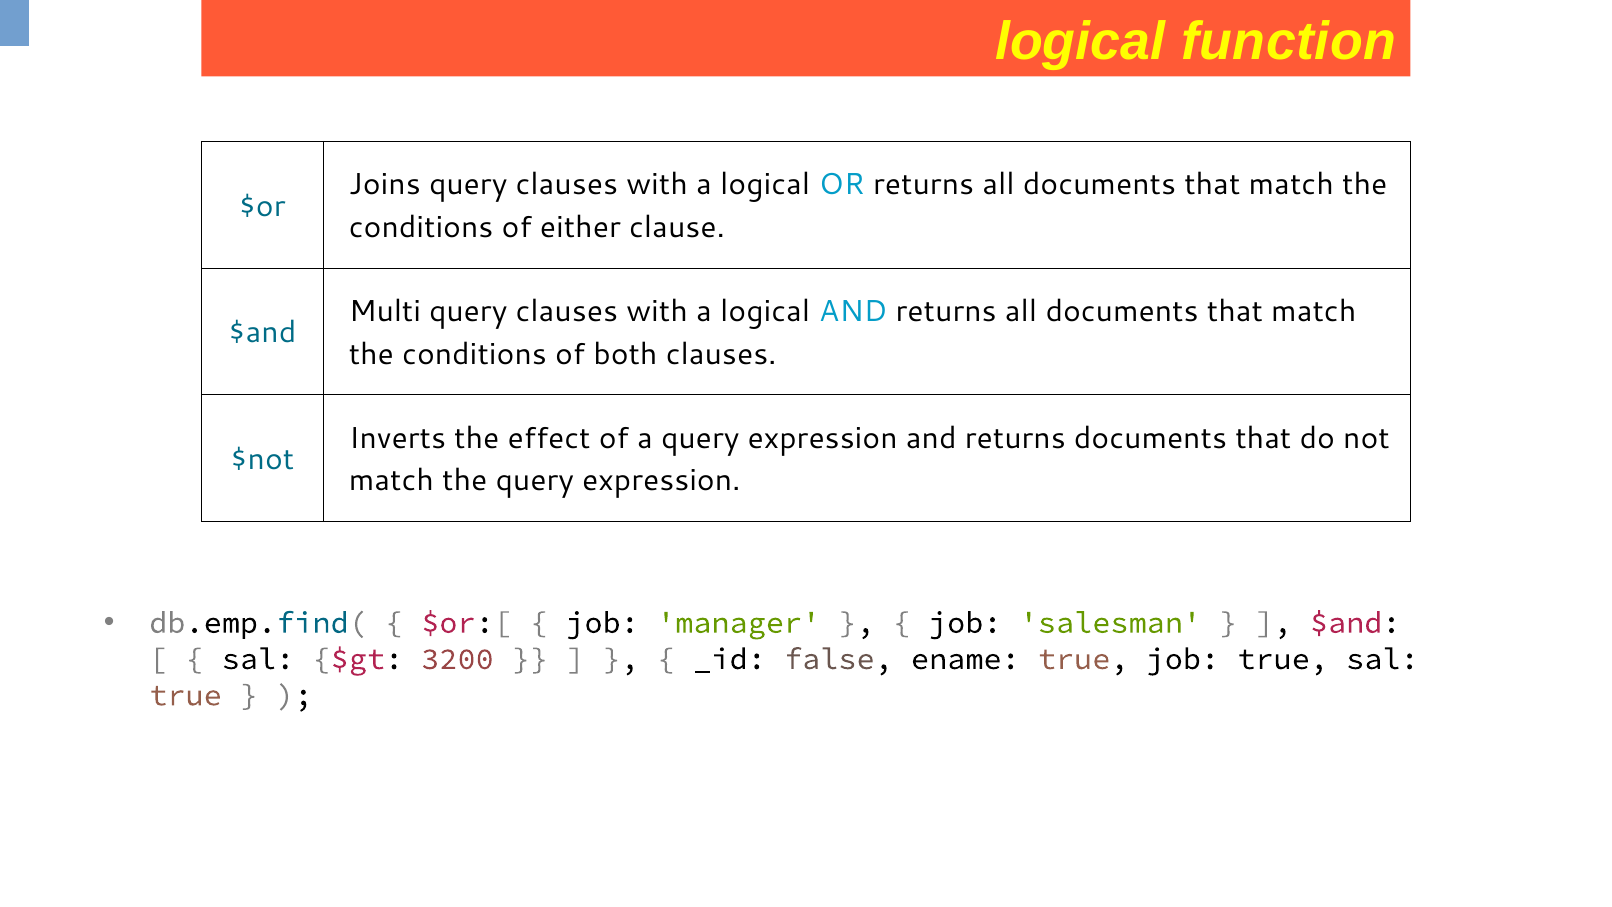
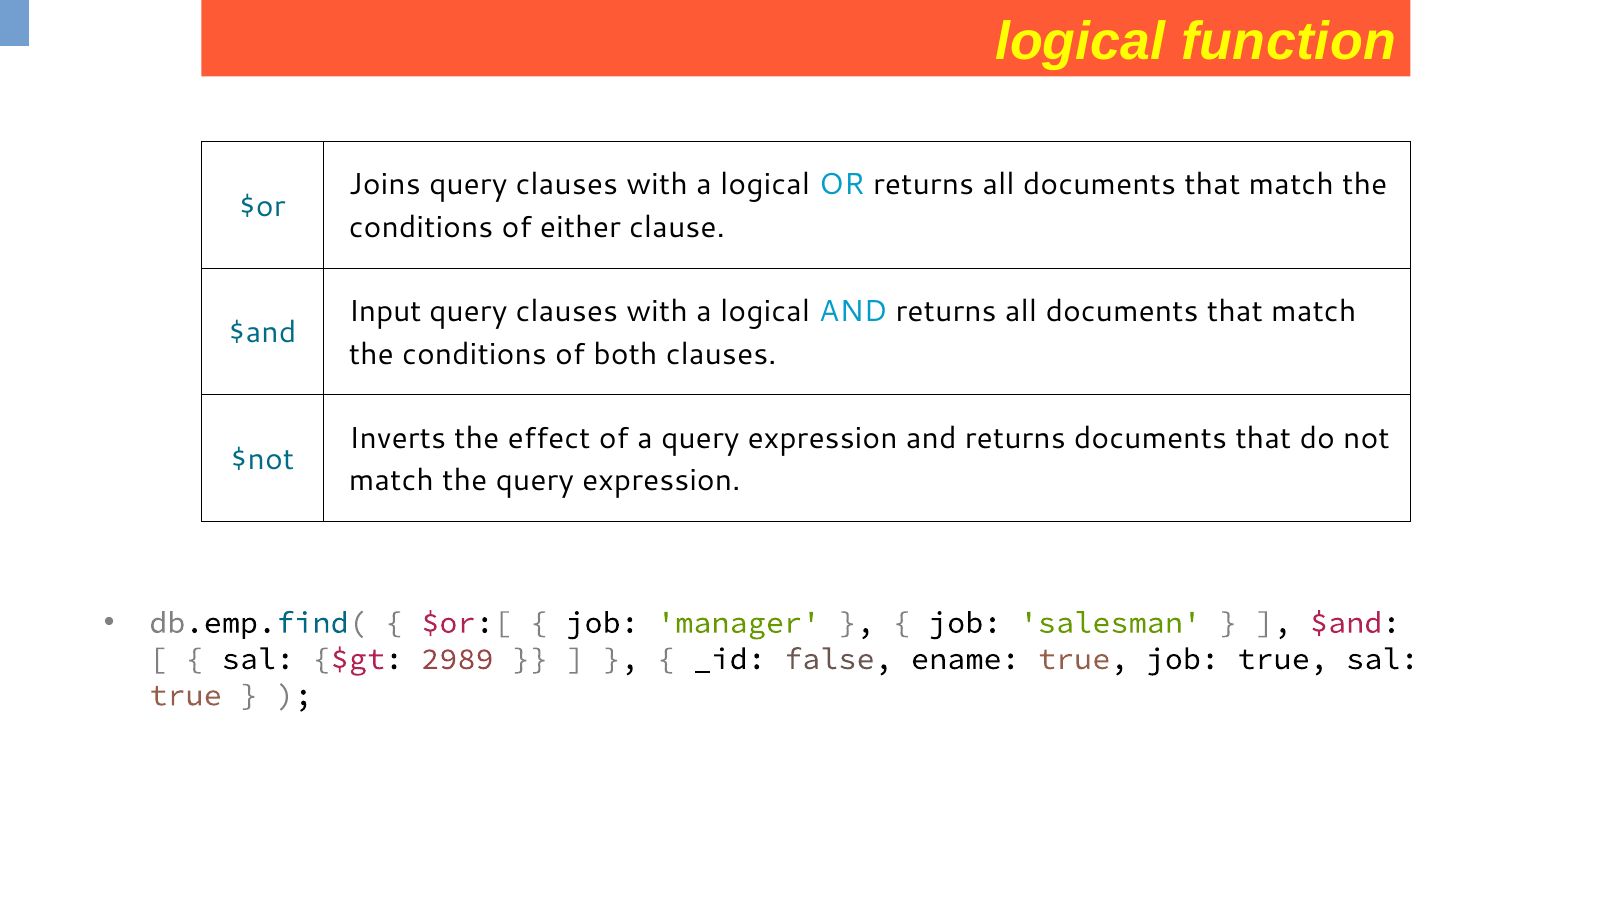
Multi: Multi -> Input (385, 311)
3200: 3200 -> 2989 (458, 659)
